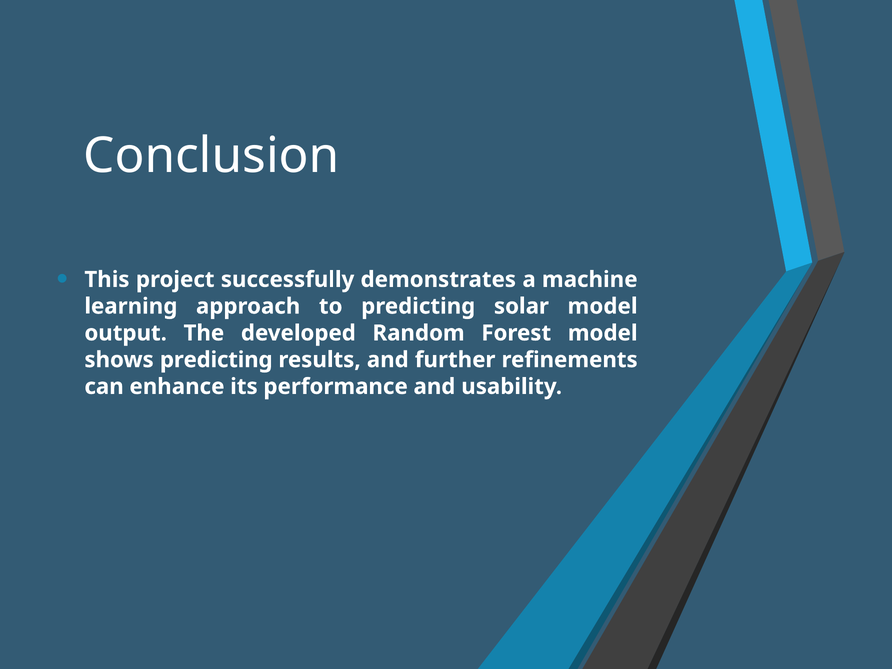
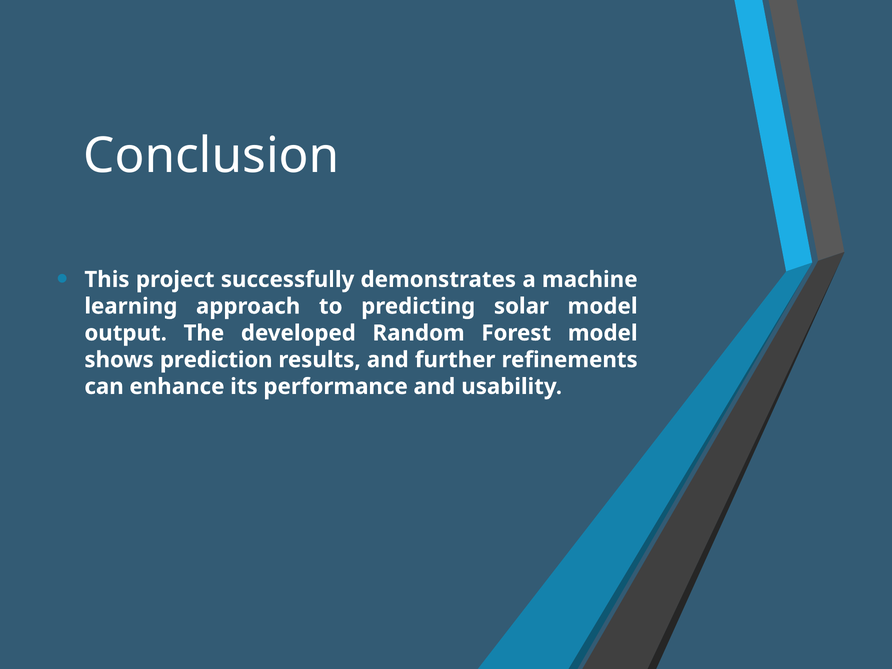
shows predicting: predicting -> prediction (216, 360)
